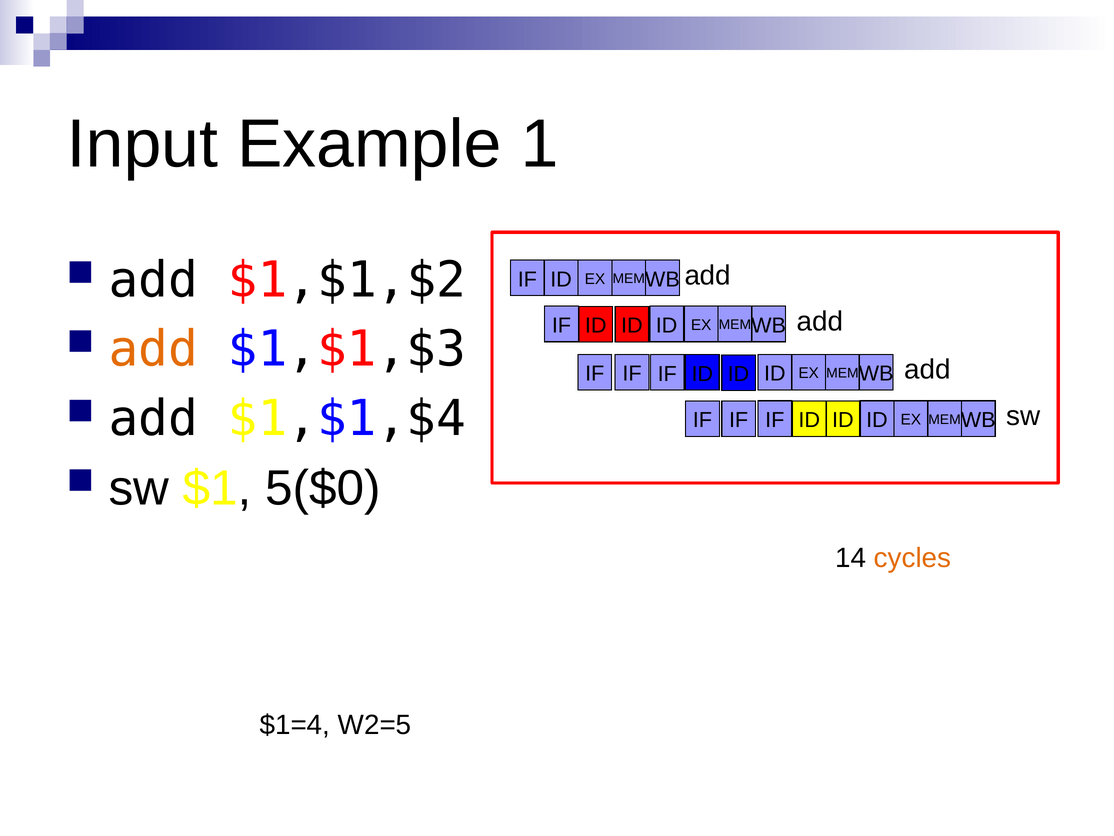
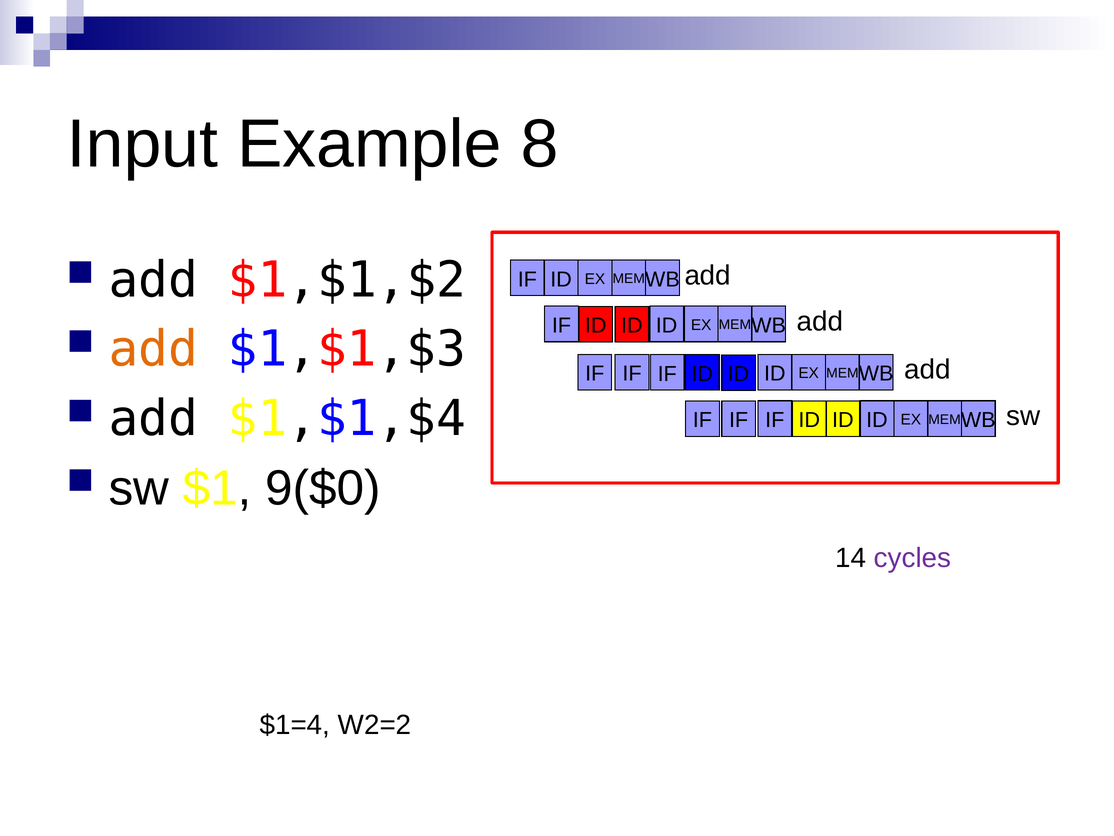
1: 1 -> 8 (540, 144)
5($0: 5($0 -> 9($0 (323, 488)
cycles colour: orange -> purple (913, 558)
W2=5: W2=5 -> W2=2 (375, 725)
